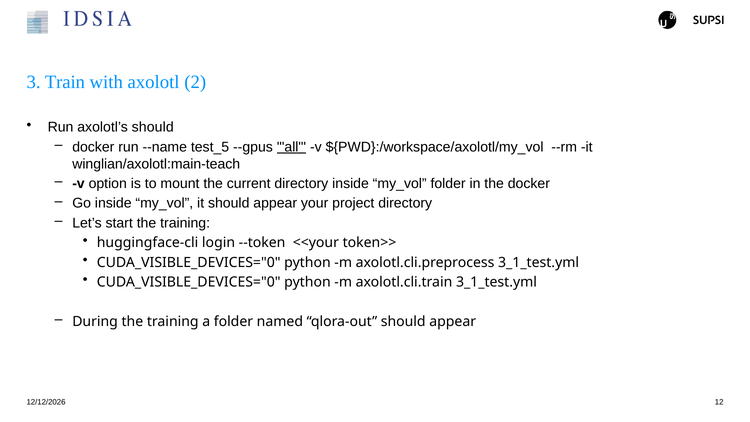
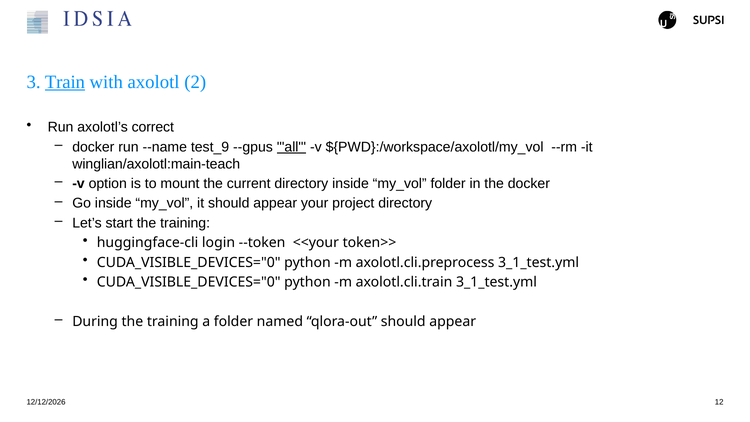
Train underline: none -> present (65, 82)
axolotl’s should: should -> correct (153, 127)
test_5: test_5 -> test_9 (210, 147)
